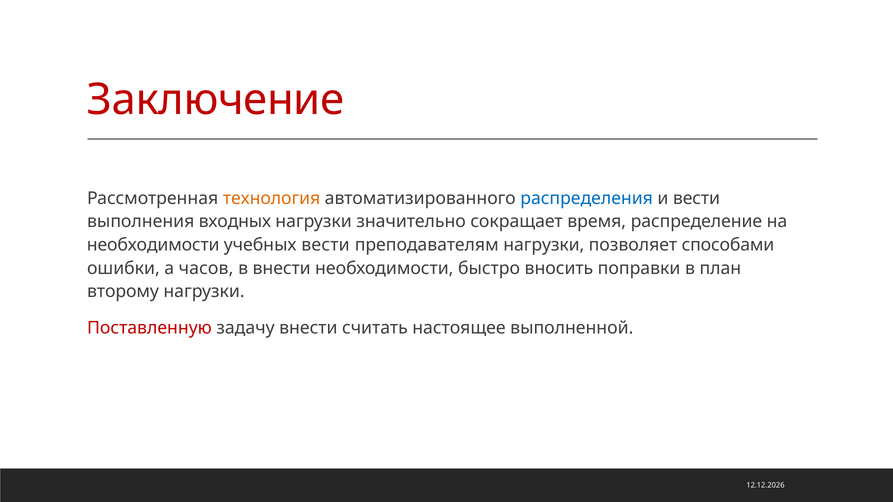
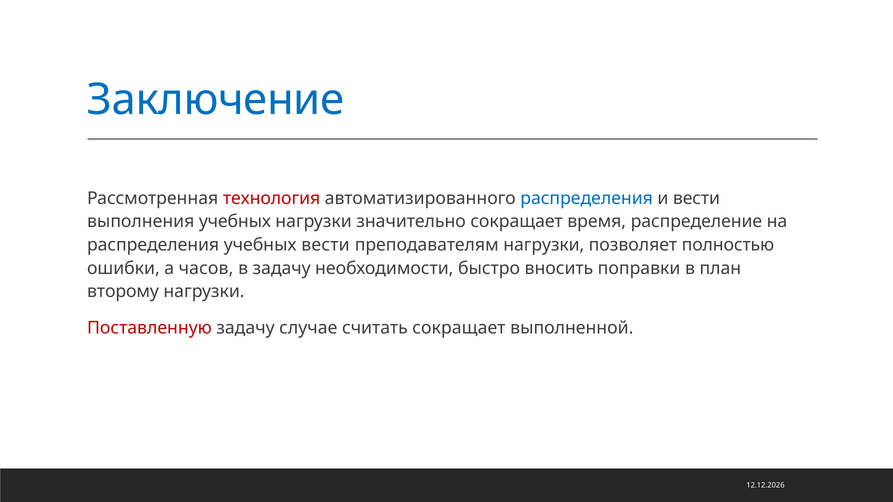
Заключение colour: red -> blue (216, 100)
технология colour: orange -> red (272, 198)
выполнения входных: входных -> учебных (235, 222)
необходимости: необходимости -> распределения (153, 245)
способами: способами -> полностью (728, 245)
в внести: внести -> задачу (282, 268)
задачу внести: внести -> случае (308, 328)
считать настоящее: настоящее -> сокращает (459, 328)
